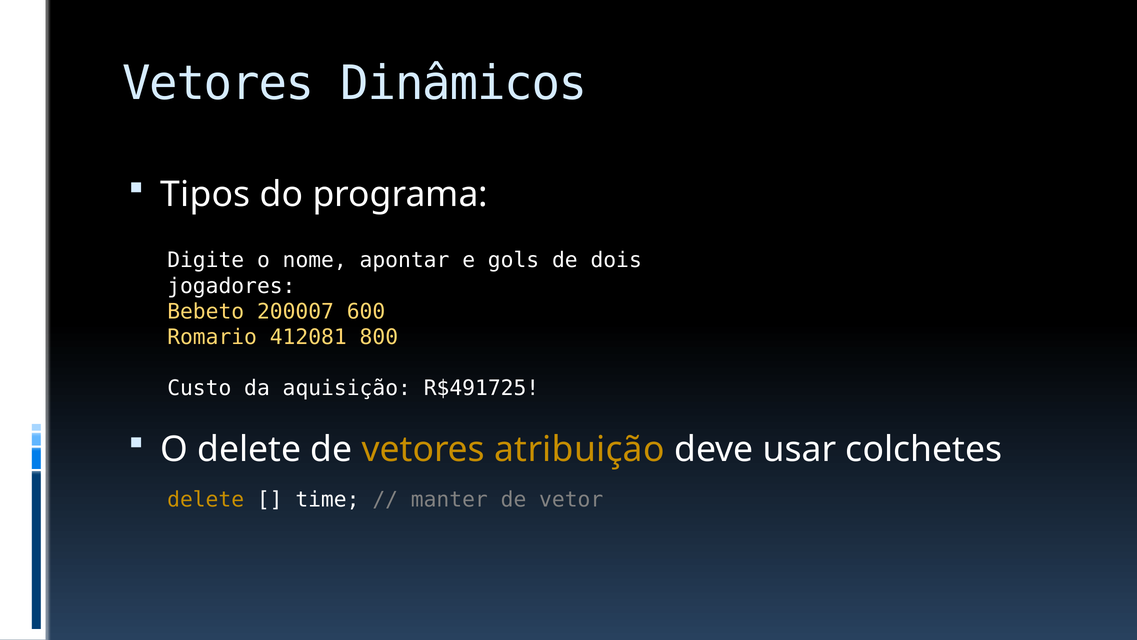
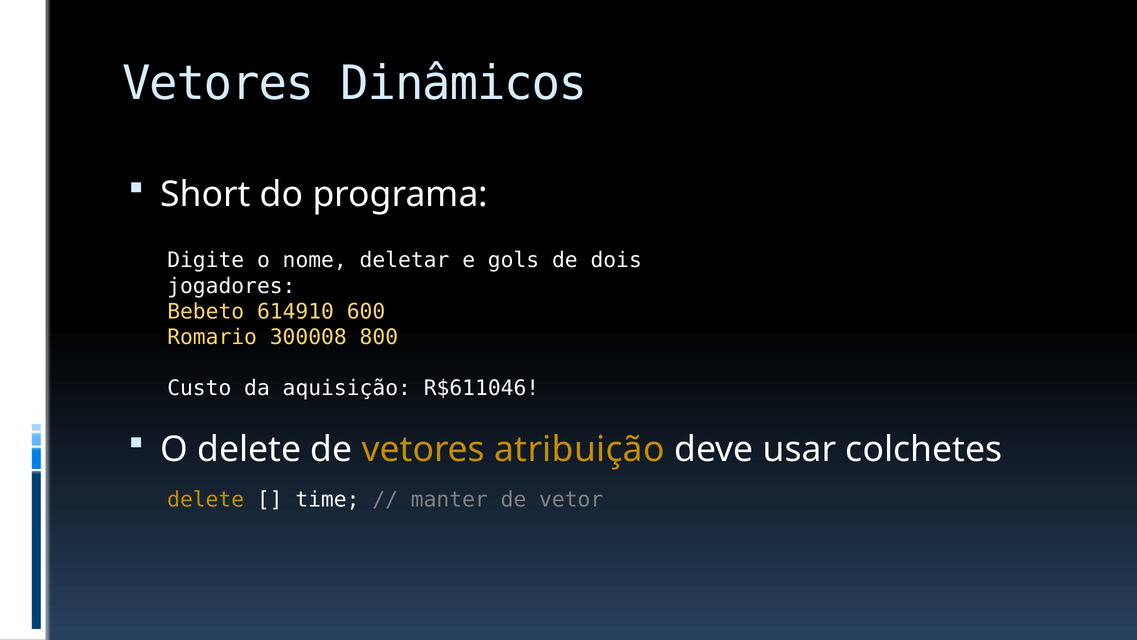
Tipos: Tipos -> Short (206, 194)
apontar: apontar -> deletar (404, 260)
200007: 200007 -> 614910 (295, 311)
412081: 412081 -> 300008 (308, 337)
R$491725: R$491725 -> R$611046 (481, 388)
